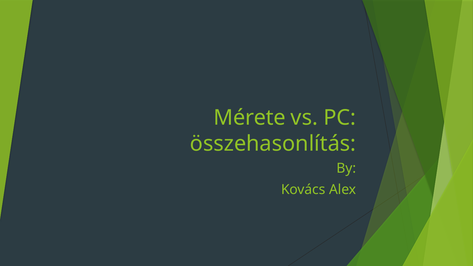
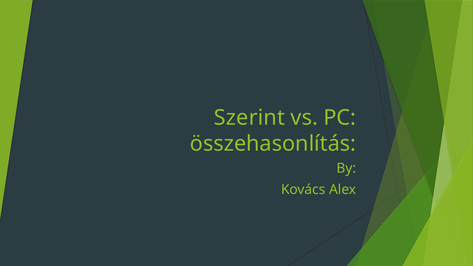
Mérete: Mérete -> Szerint (249, 118)
